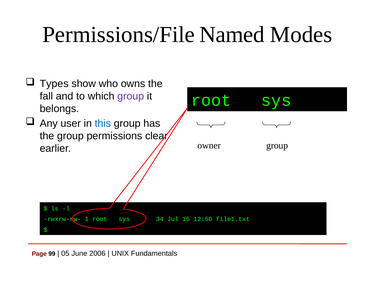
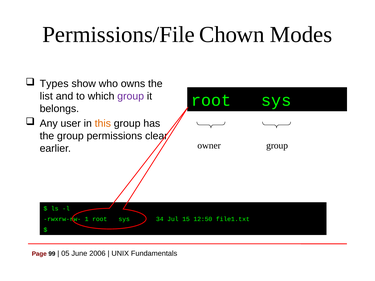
Named: Named -> Chown (232, 35)
fall: fall -> list (46, 96)
this colour: blue -> orange (103, 123)
